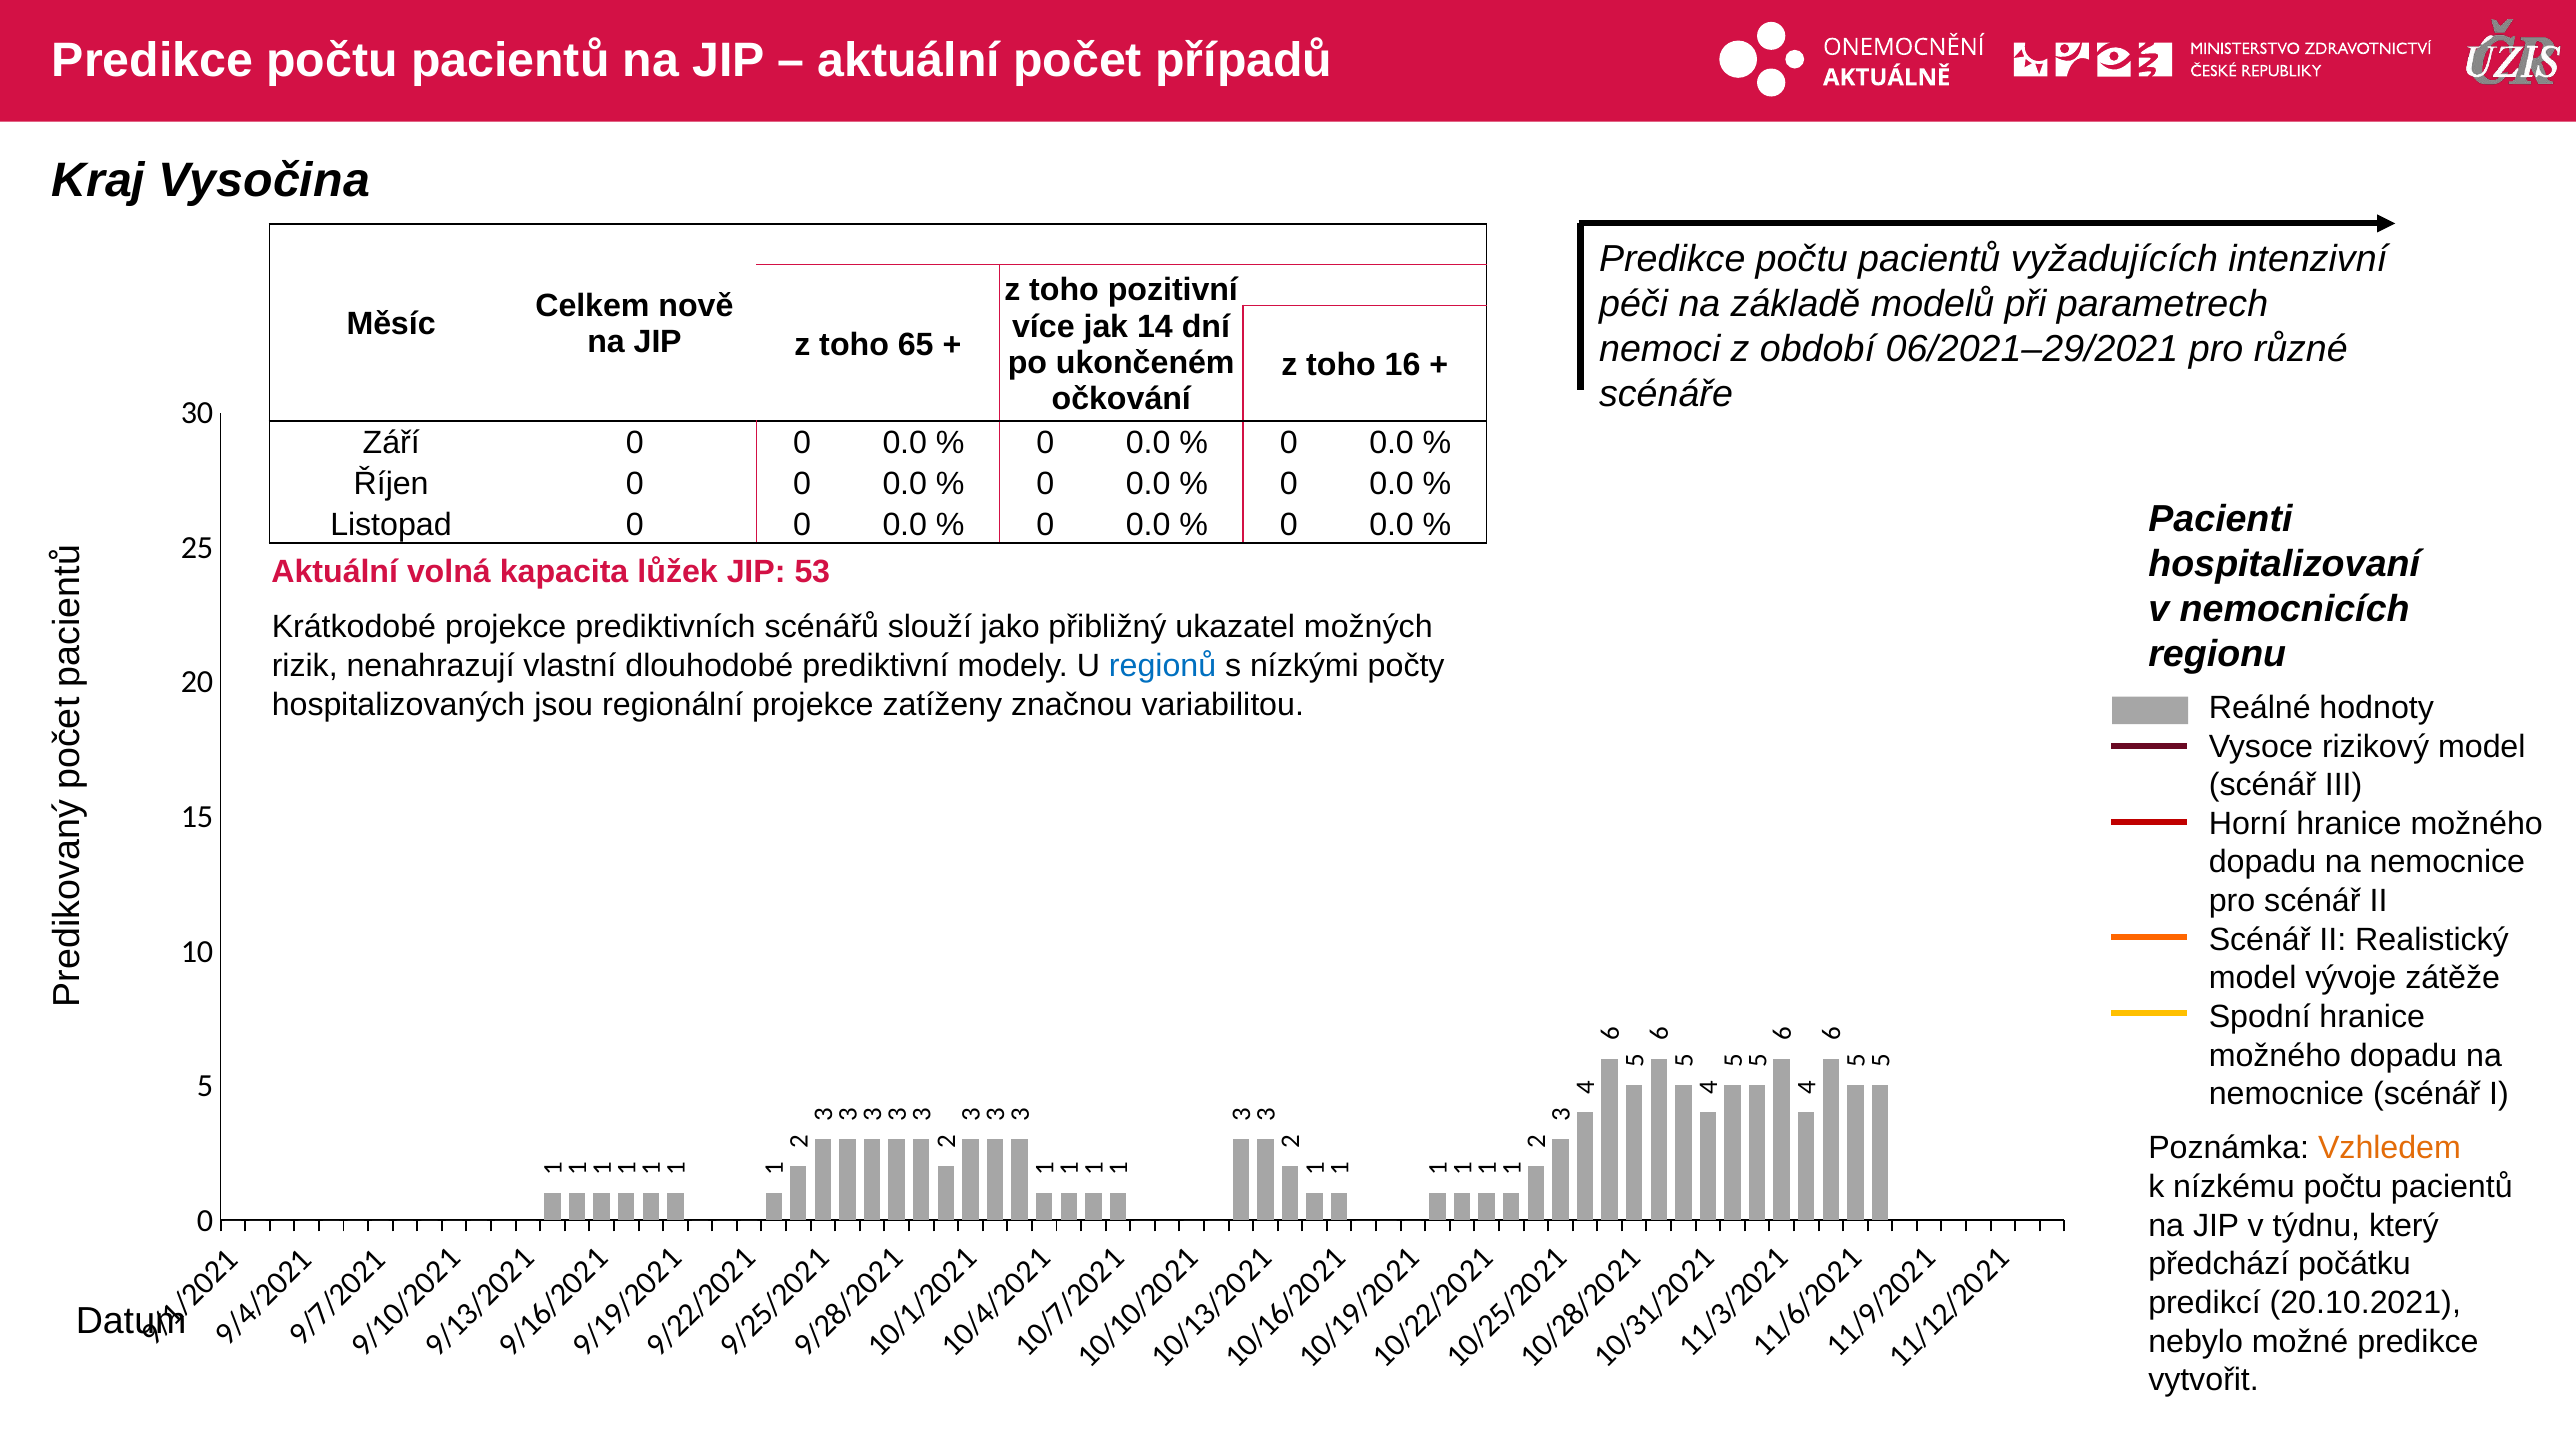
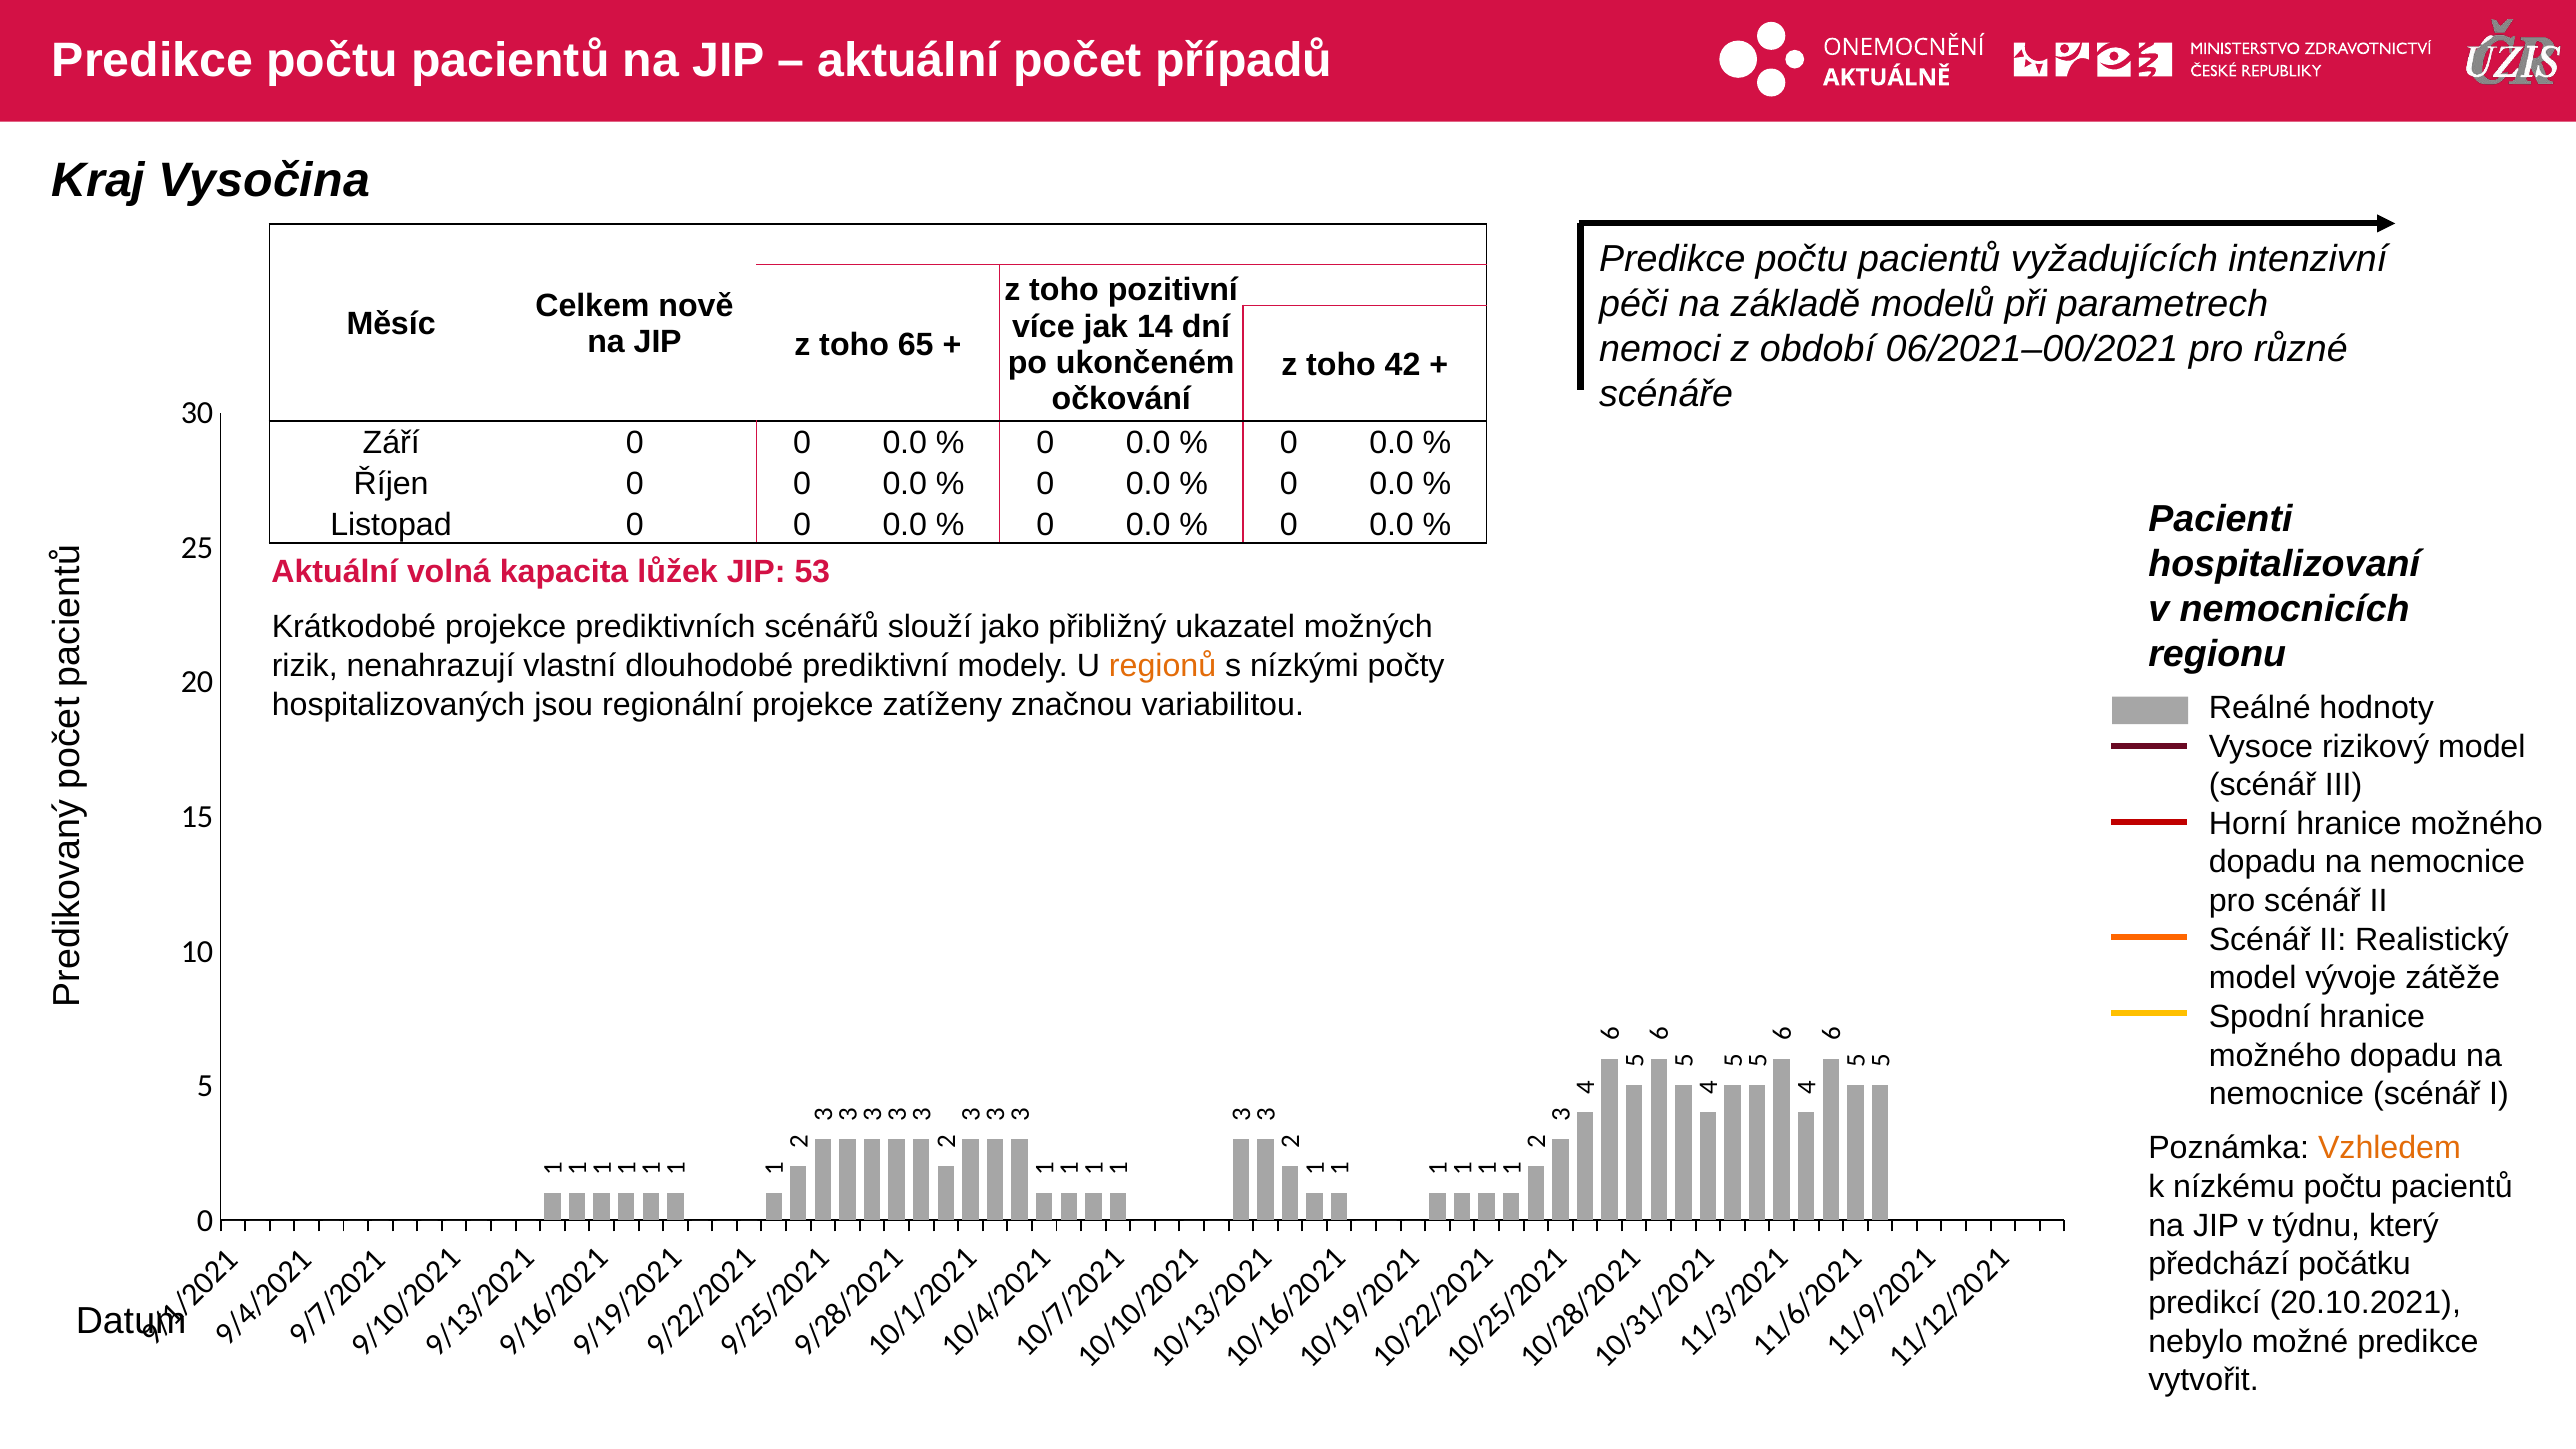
06/2021–29/2021: 06/2021–29/2021 -> 06/2021–00/2021 (2032, 349)
16: 16 -> 42 (1403, 365)
regionů colour: blue -> orange (1163, 666)
